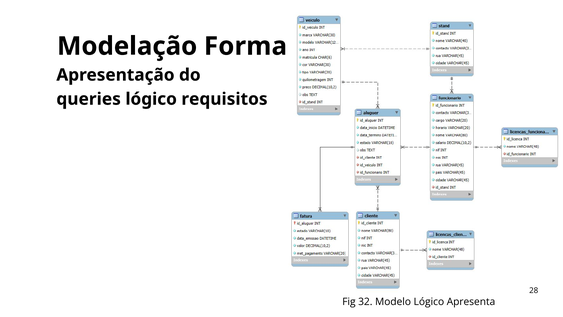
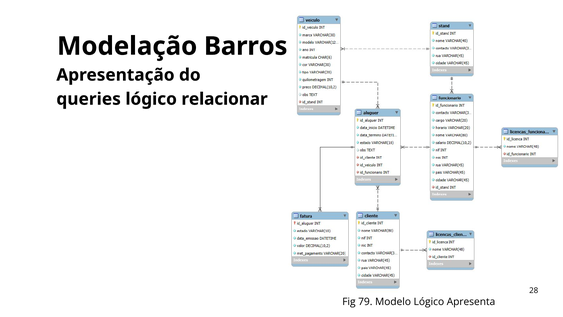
Forma: Forma -> Barros (246, 46)
requisitos: requisitos -> relacionar (225, 99)
32: 32 -> 79 (365, 301)
